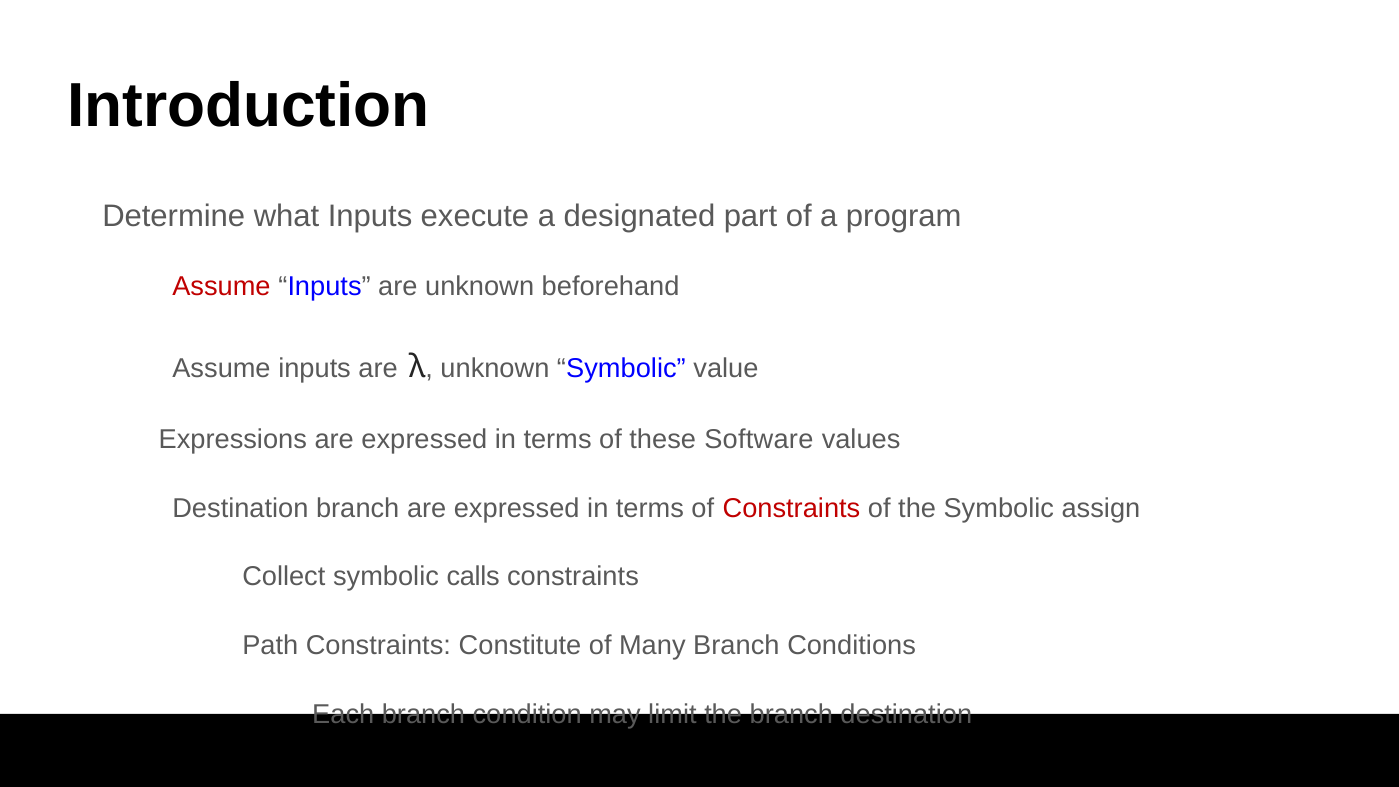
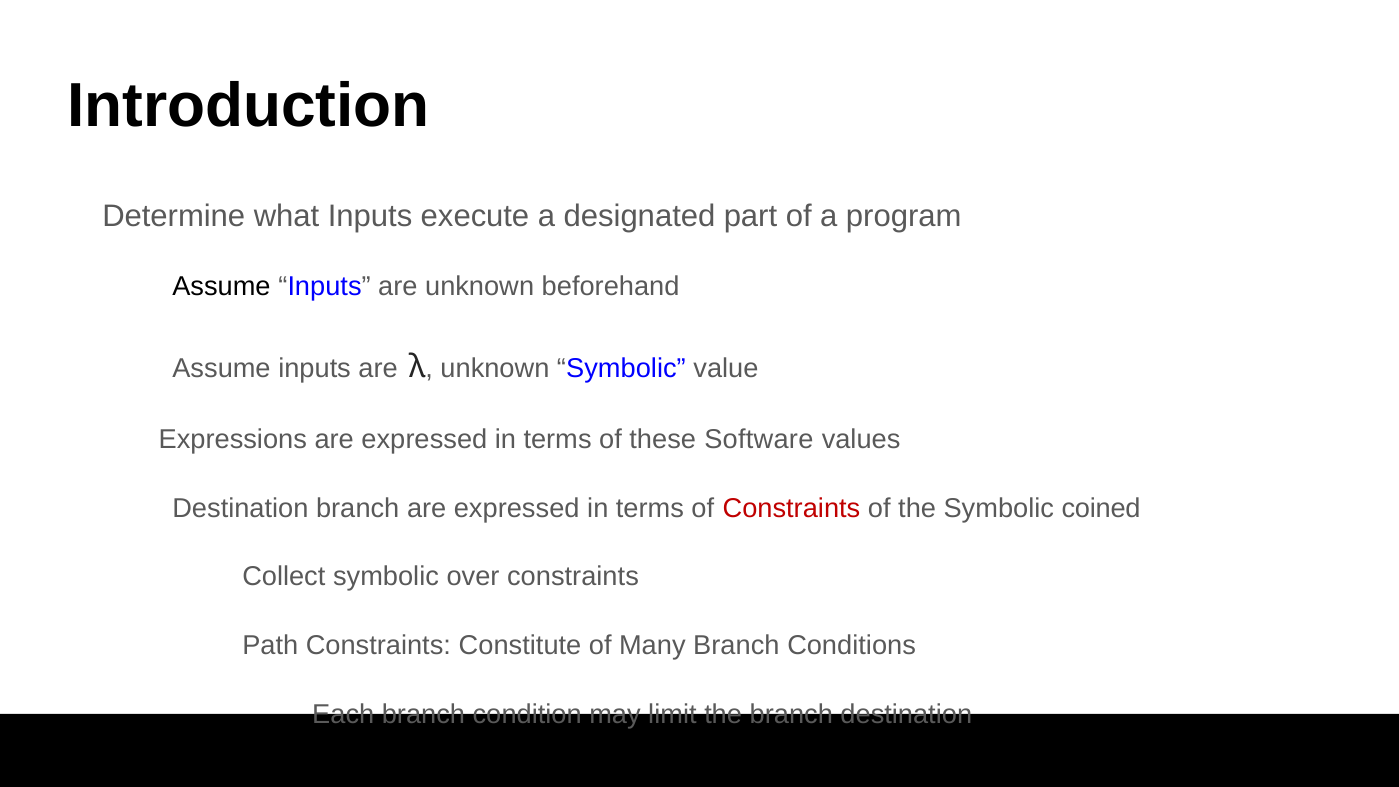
Assume colour: red -> black (221, 287)
assign: assign -> coined (1101, 508)
calls: calls -> over (473, 577)
